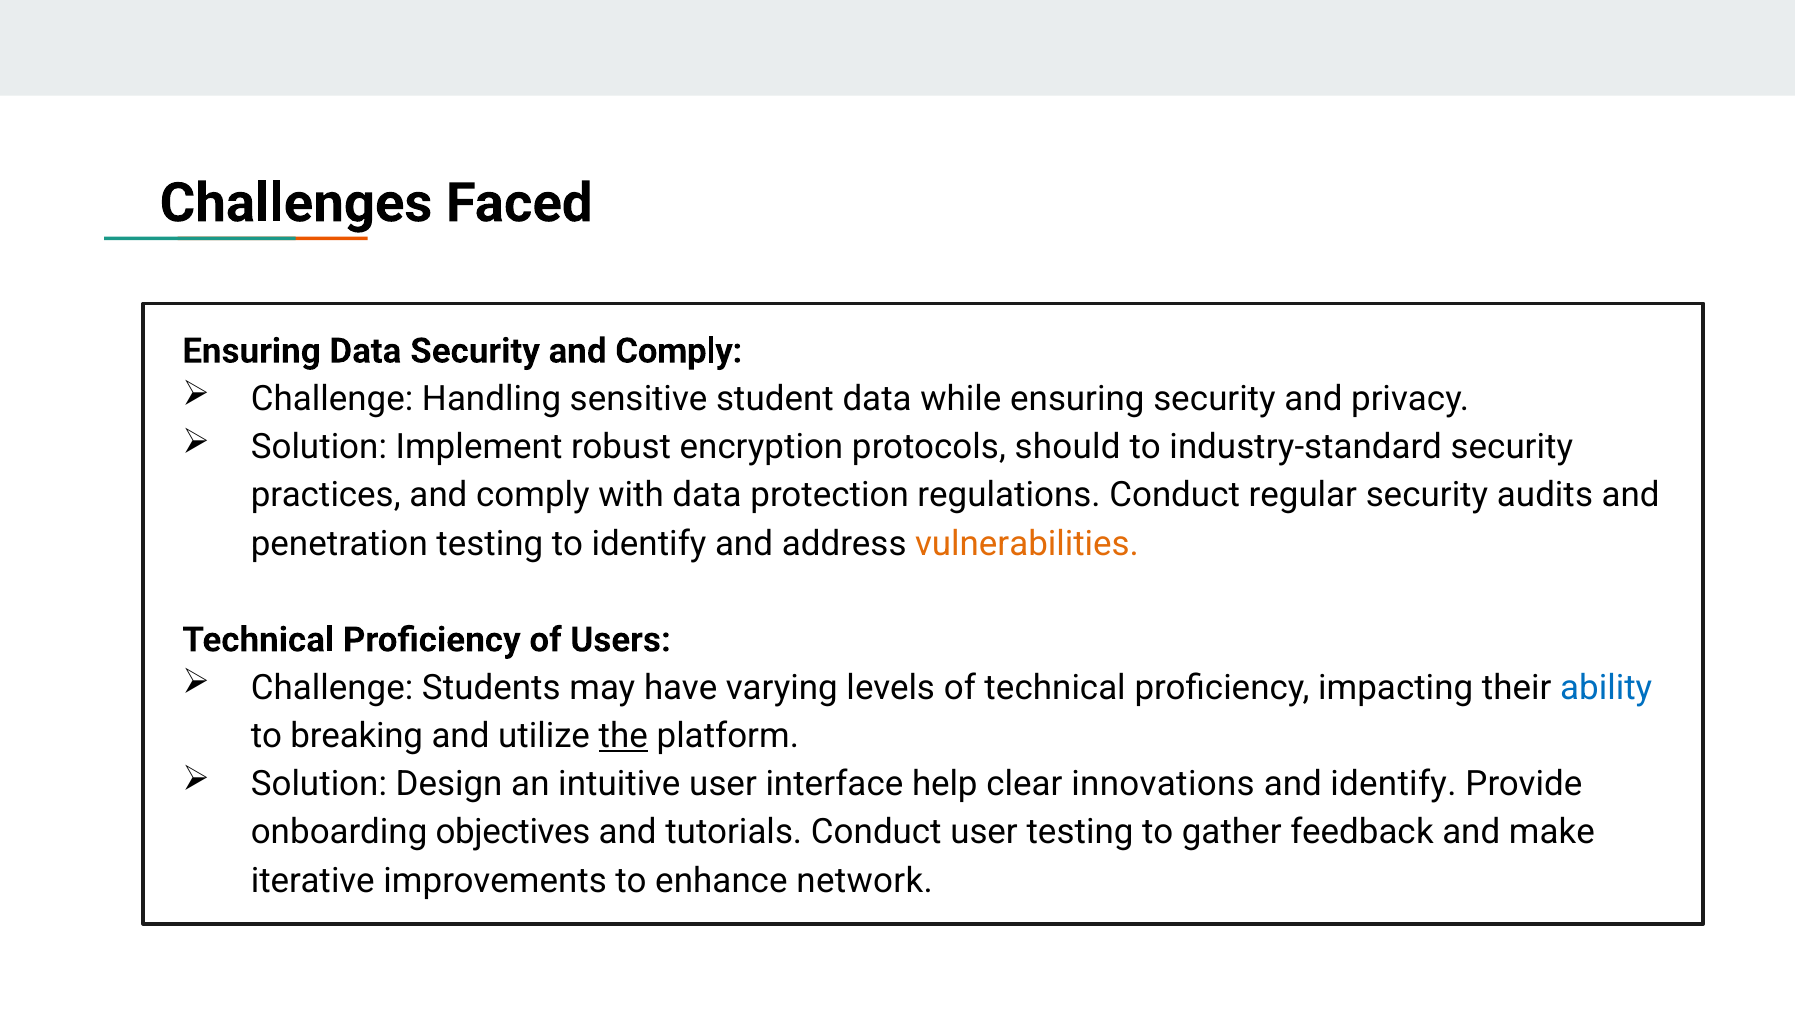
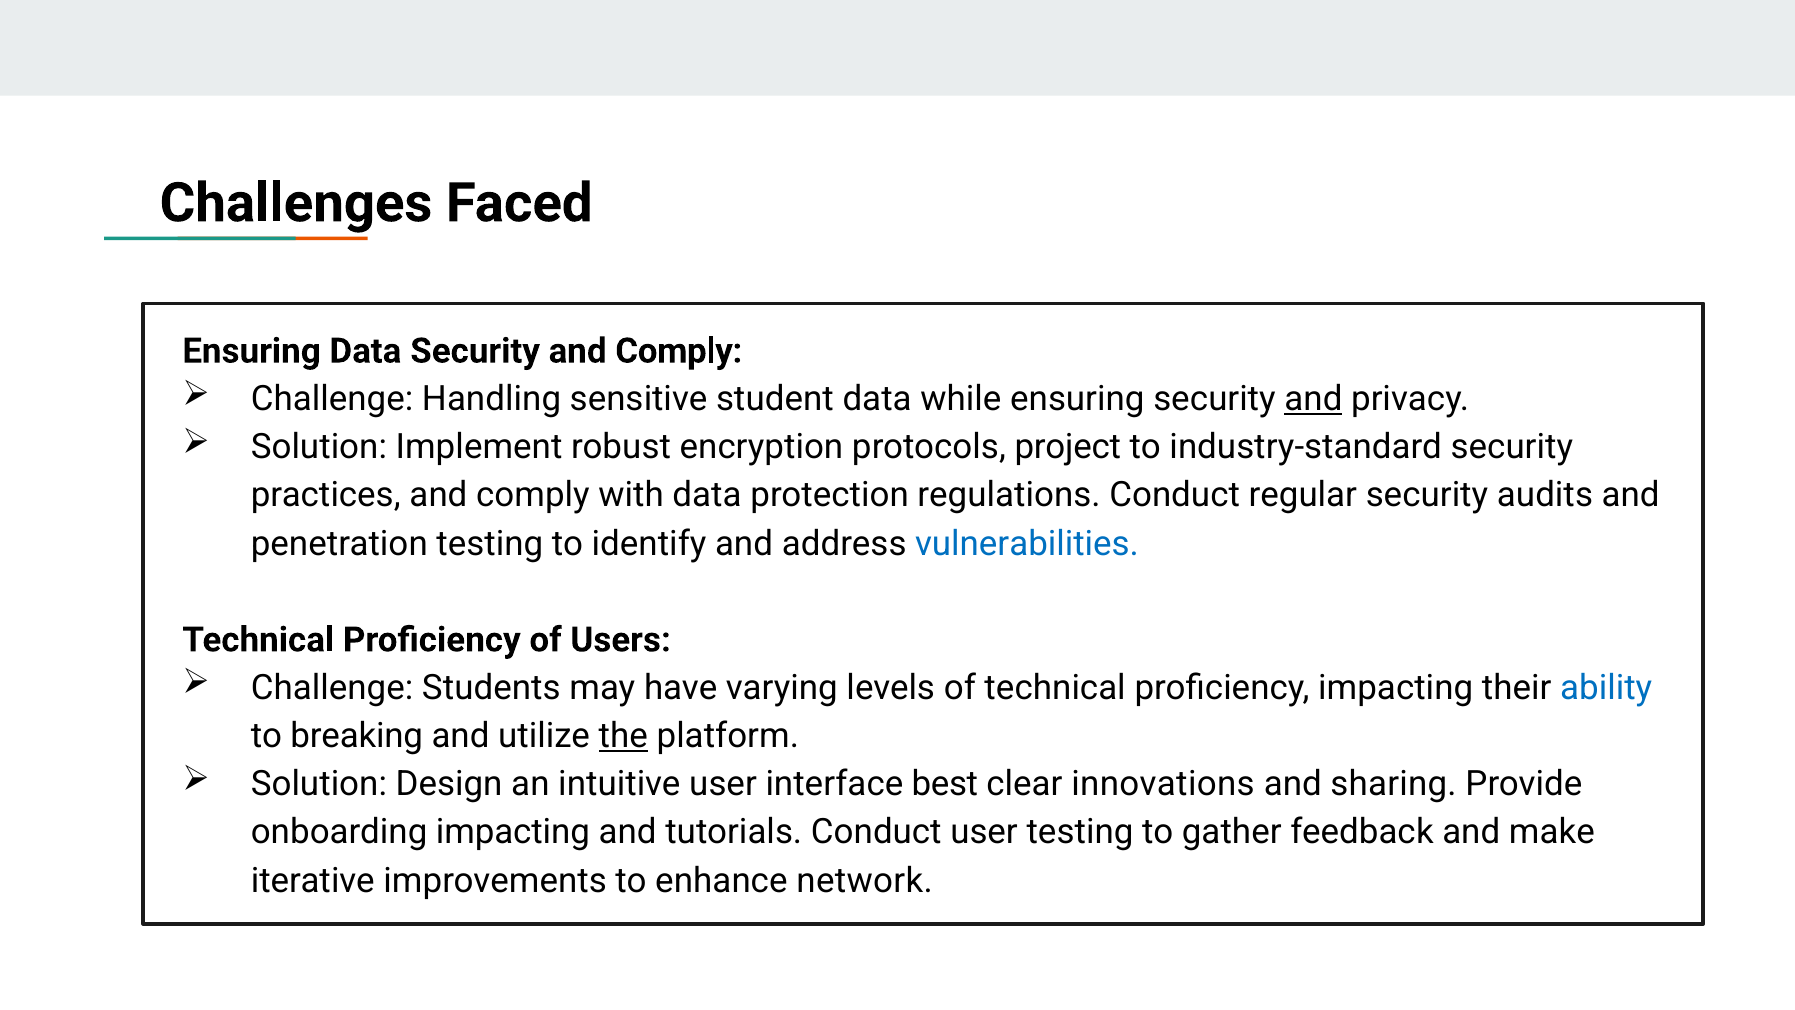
and underline: none -> present (1313, 399)
should: should -> project (1068, 447)
vulnerabilities colour: orange -> blue (1027, 543)
help: help -> best (945, 784)
and identify: identify -> sharing (1393, 784)
onboarding objectives: objectives -> impacting (513, 832)
